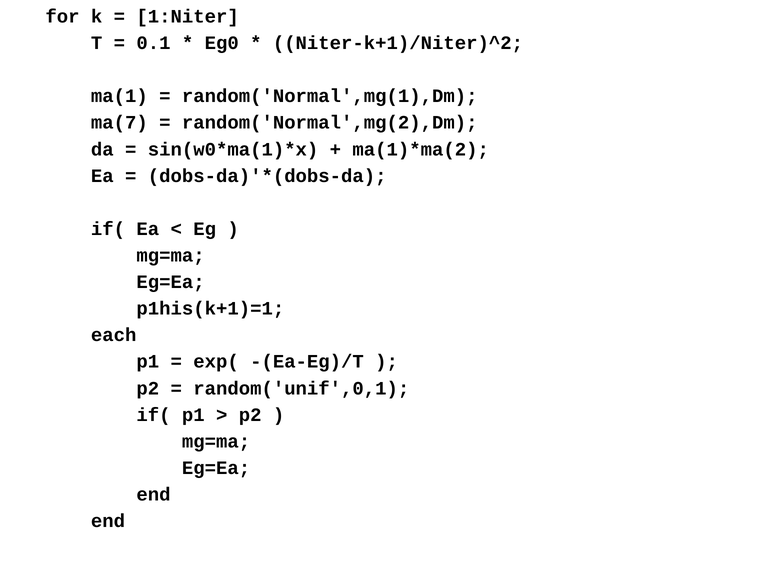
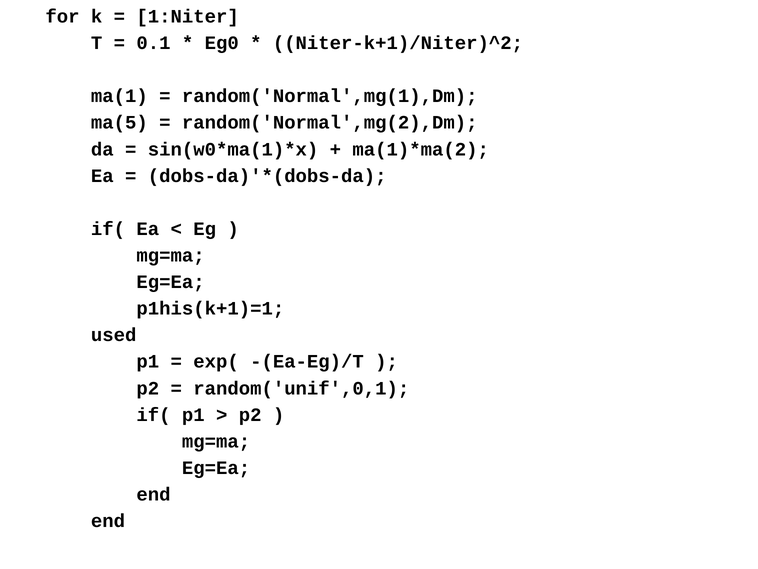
ma(7: ma(7 -> ma(5 (119, 123)
each: each -> used (114, 335)
